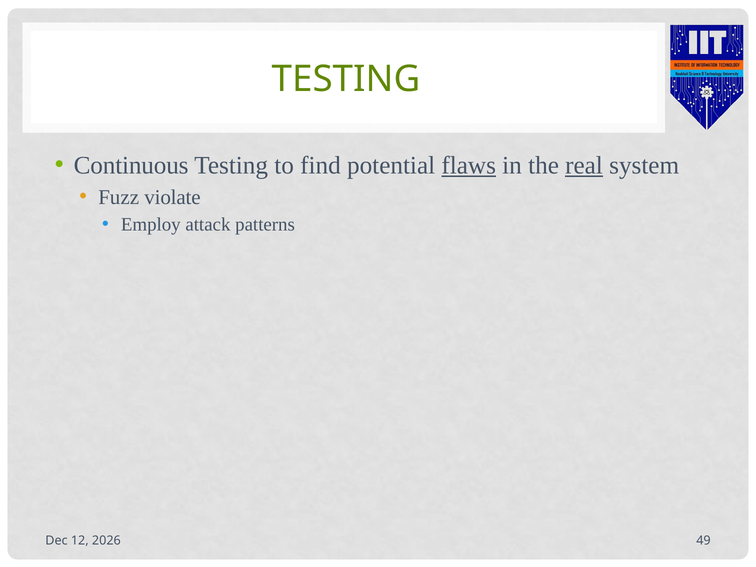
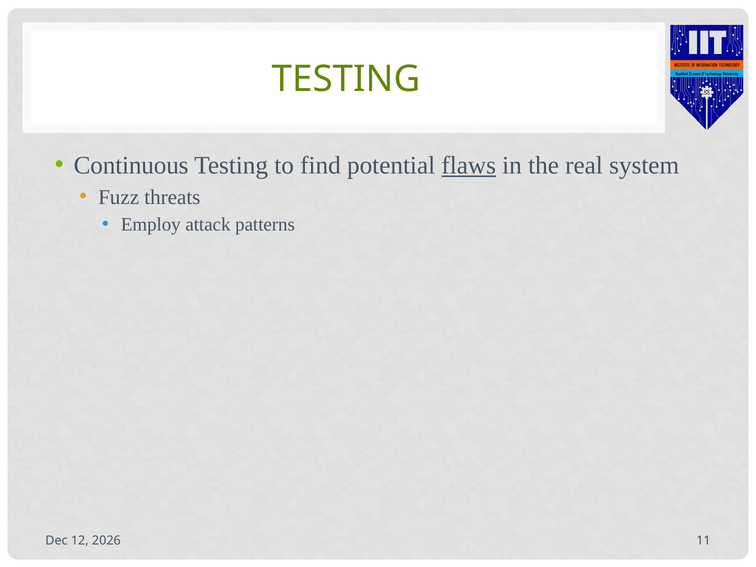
real underline: present -> none (584, 166)
violate: violate -> threats (172, 197)
49: 49 -> 11 (703, 540)
